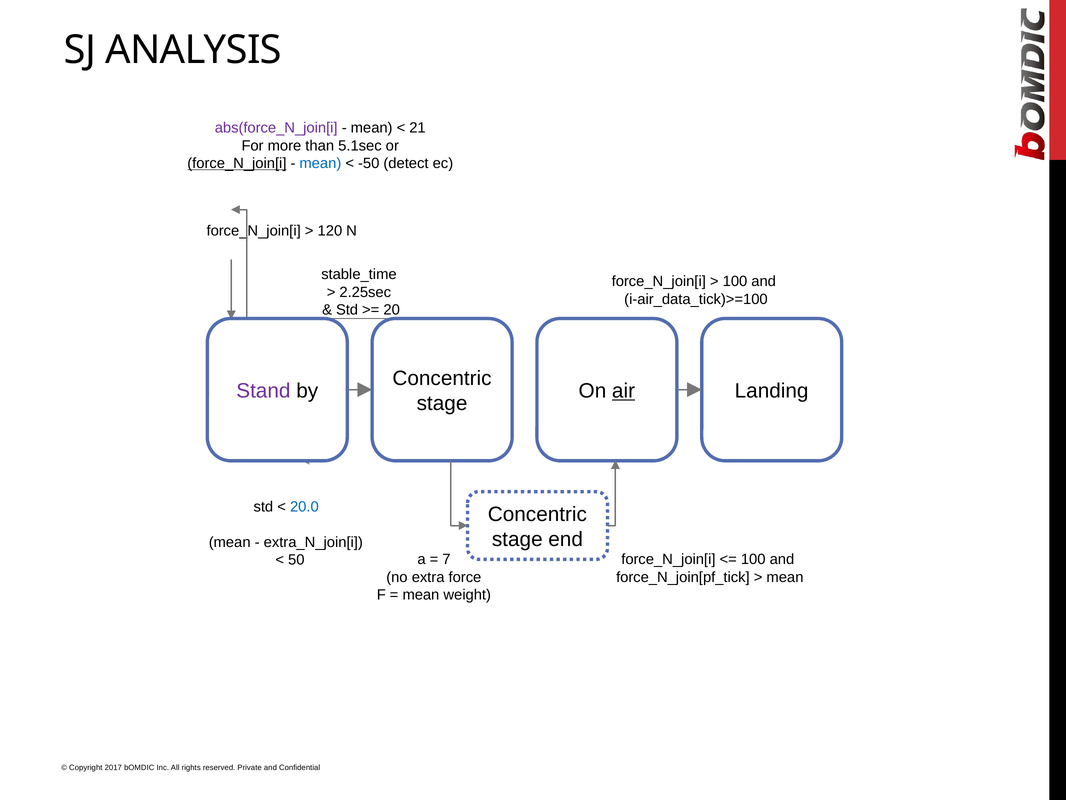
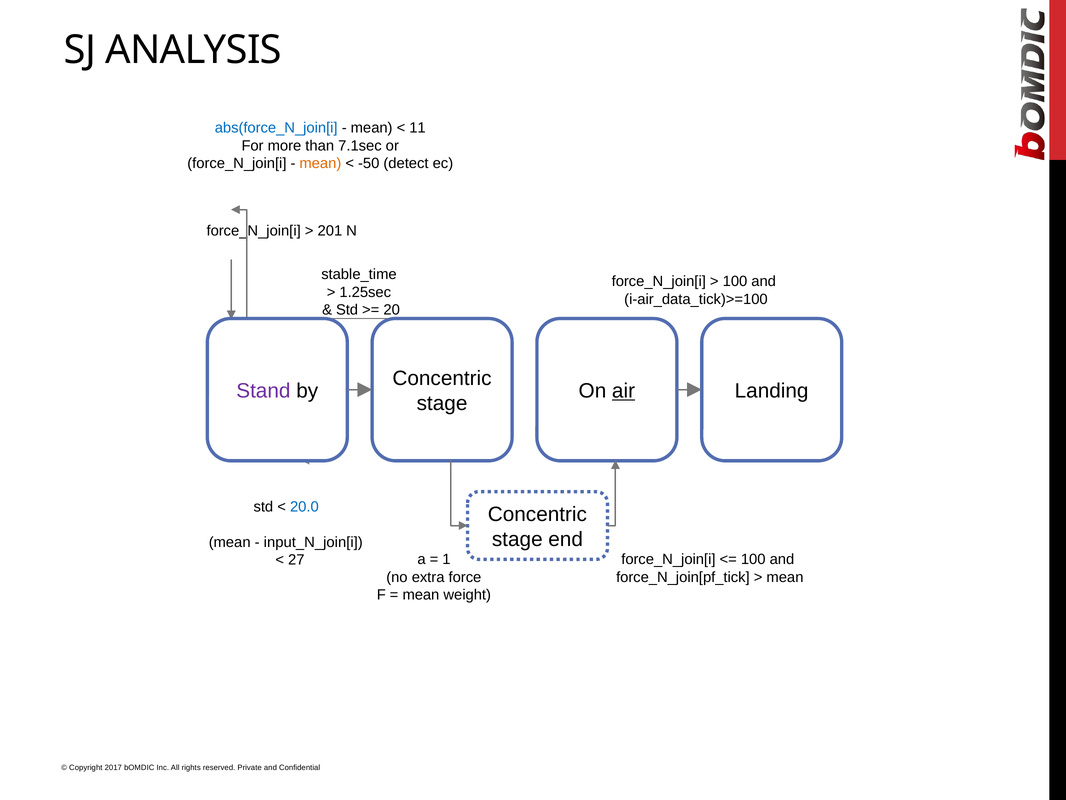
abs(force_N_join[i colour: purple -> blue (276, 128)
21: 21 -> 11 (417, 128)
5.1sec: 5.1sec -> 7.1sec (360, 146)
force_N_join[i underline: present -> none (237, 163)
mean colour: blue -> orange (320, 163)
120: 120 -> 201 (330, 231)
2.25sec: 2.25sec -> 1.25sec (365, 292)
extra_N_join[i: extra_N_join[i -> input_N_join[i (313, 542)
7: 7 -> 1 (446, 559)
50: 50 -> 27 (296, 560)
